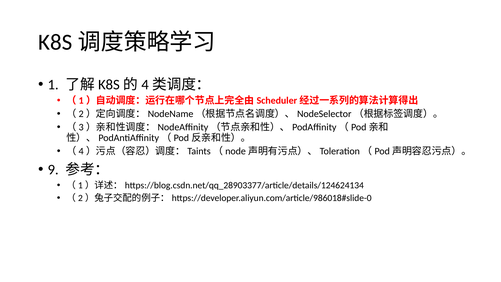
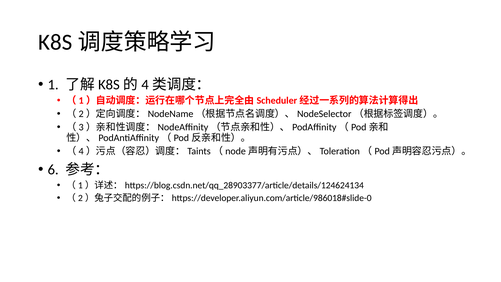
9: 9 -> 6 (53, 170)
